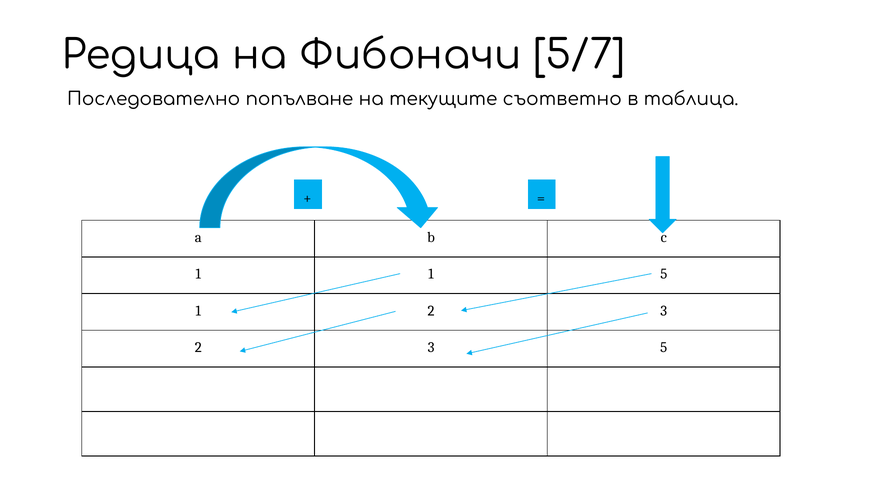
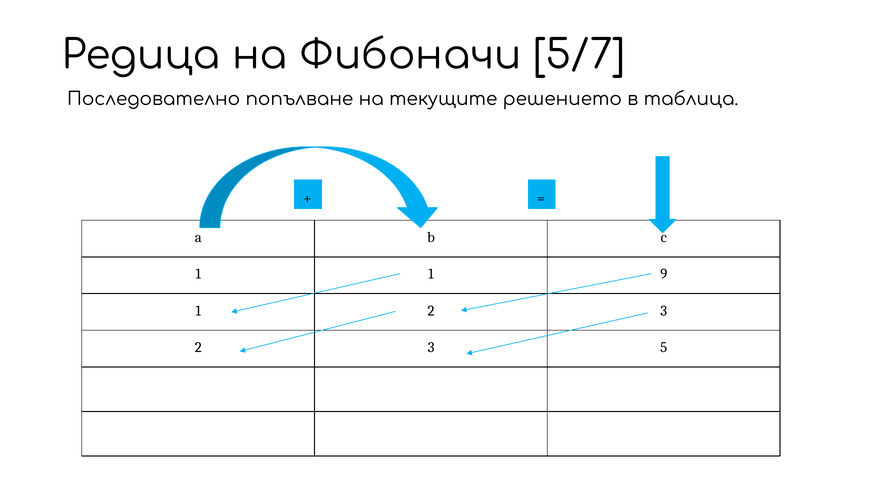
съответно: съответно -> решението (562, 99)
1 5: 5 -> 9 (664, 274)
